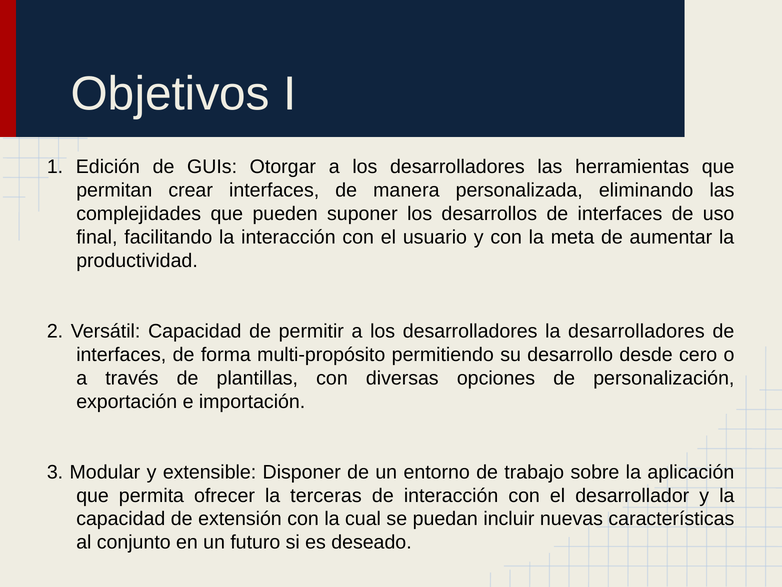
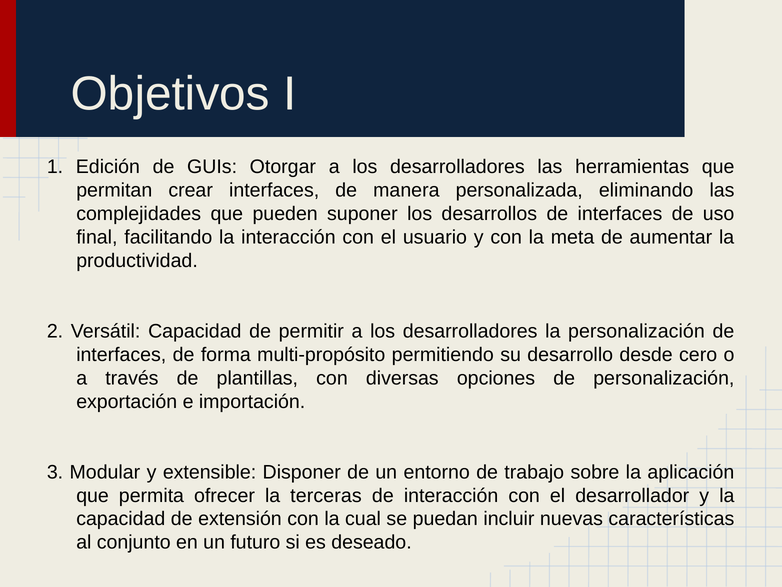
la desarrolladores: desarrolladores -> personalización (636, 331)
